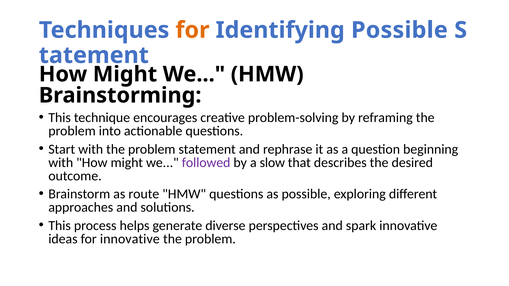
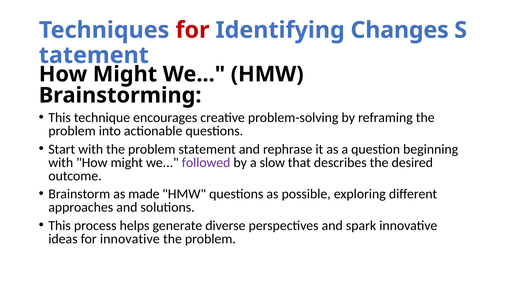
for colour: orange -> red (192, 30)
Identifying Possible: Possible -> Changes (400, 30)
route: route -> made (144, 194)
